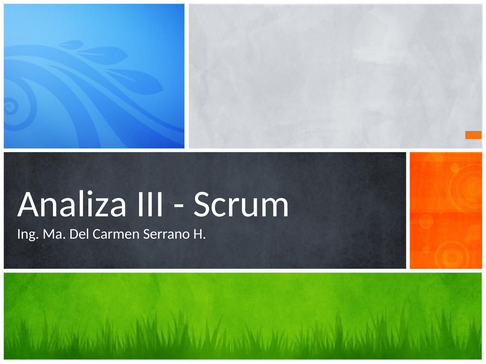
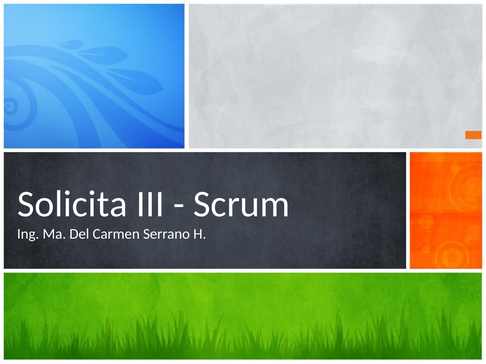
Analiza: Analiza -> Solicita (72, 204)
